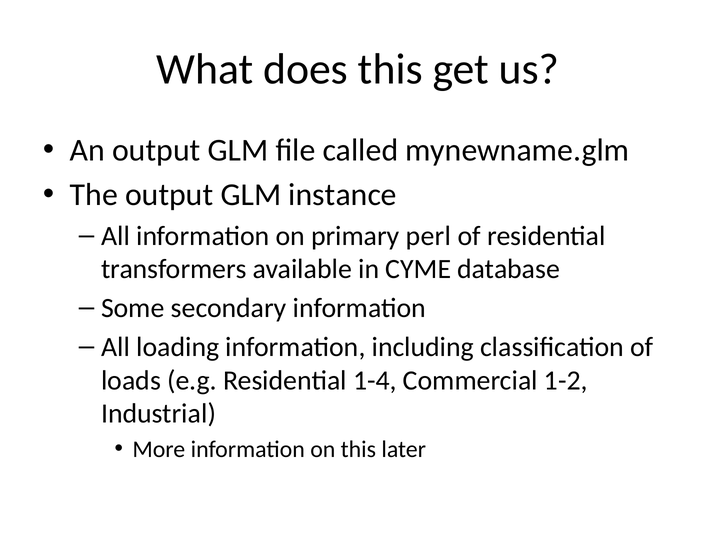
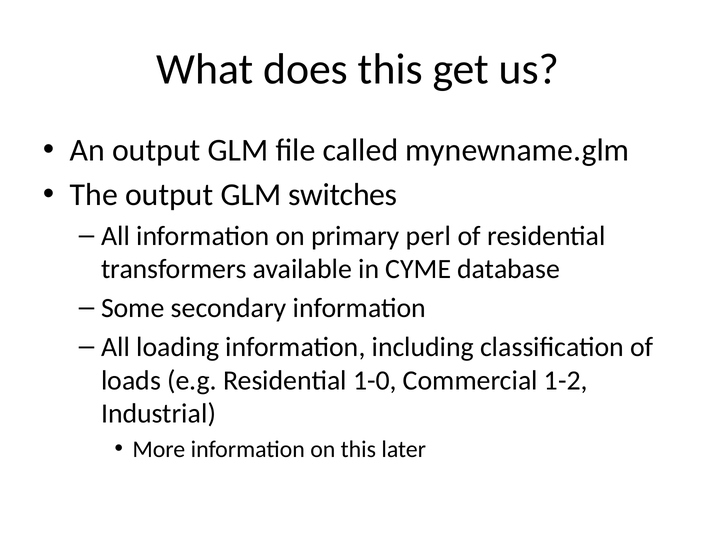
instance: instance -> switches (343, 195)
1-4: 1-4 -> 1-0 (375, 380)
